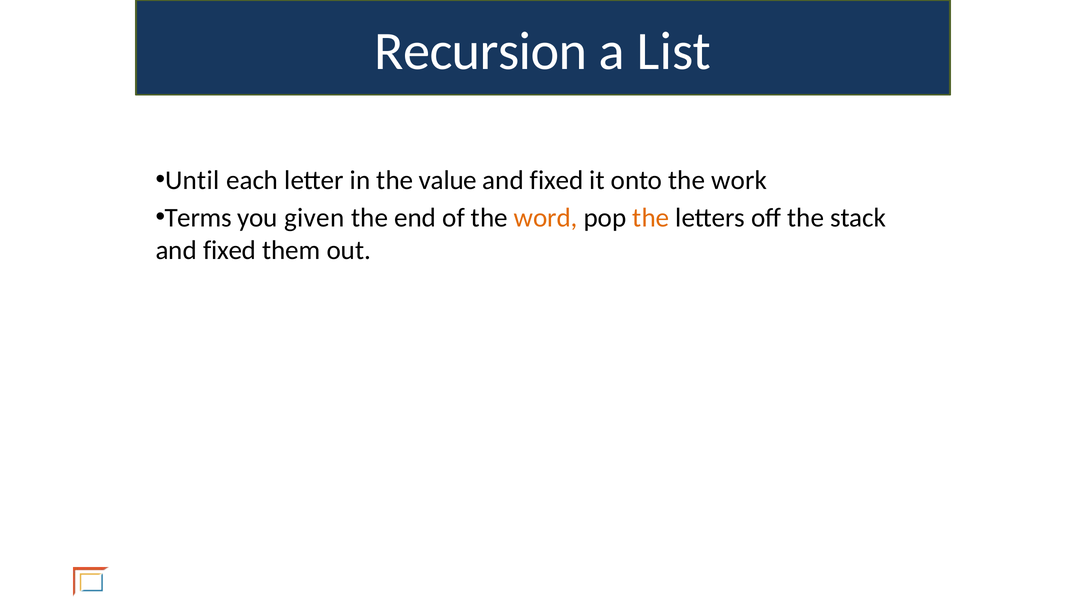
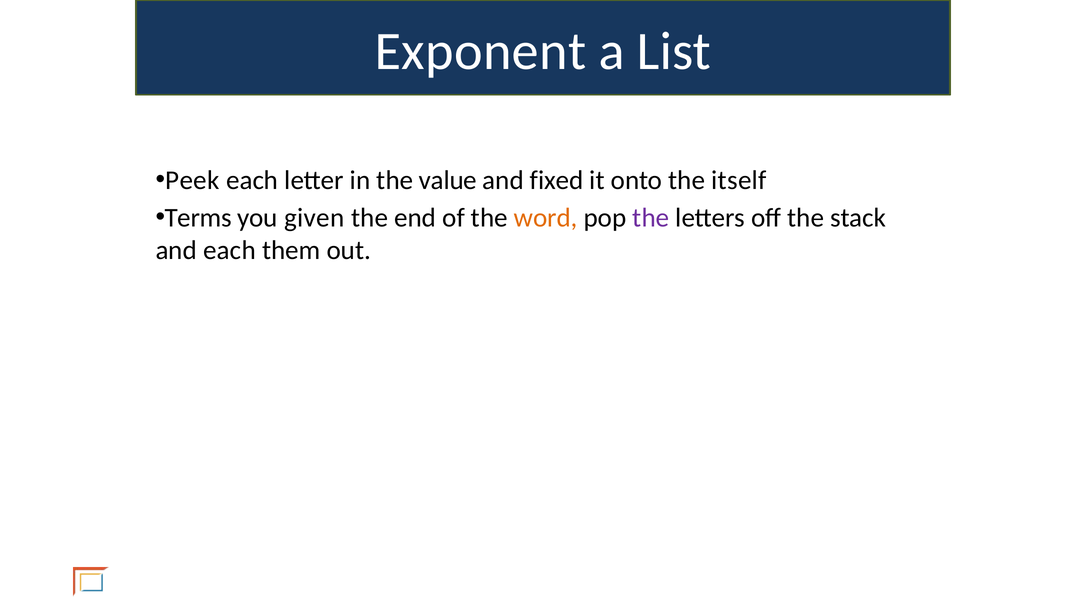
Recursion: Recursion -> Exponent (480, 51)
Until: Until -> Peek (192, 180)
work: work -> itself (739, 180)
the colour: orange -> purple (651, 218)
fixed: fixed -> each (229, 251)
